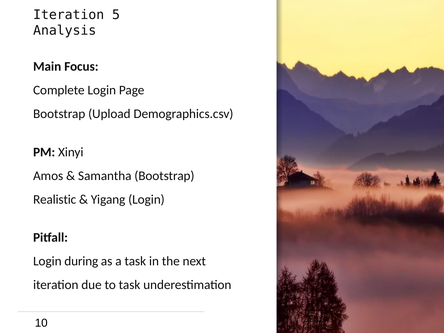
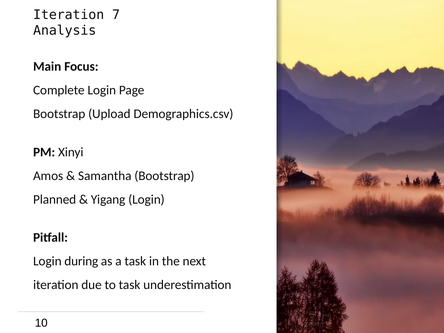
5: 5 -> 7 (116, 15)
Realistic: Realistic -> Planned (55, 199)
